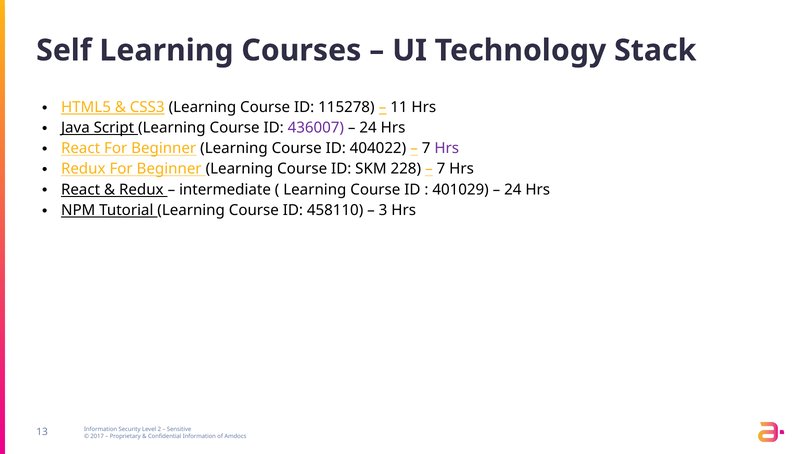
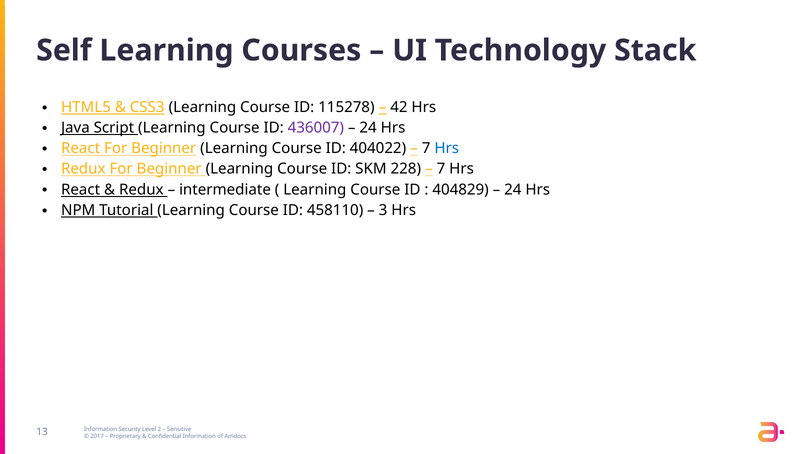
11: 11 -> 42 (399, 107)
Hrs colour: purple -> blue (447, 148)
401029: 401029 -> 404829 (461, 190)
